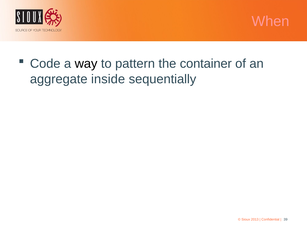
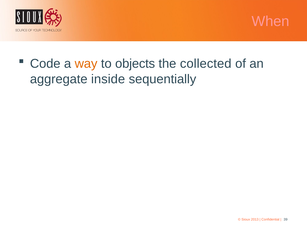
way colour: black -> orange (86, 64)
pattern: pattern -> objects (135, 64)
container: container -> collected (206, 64)
